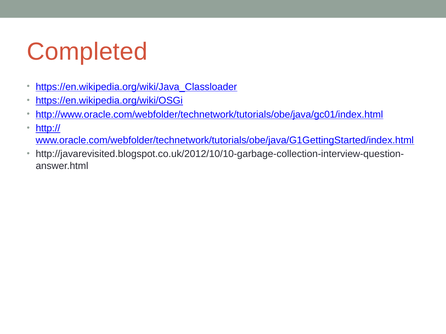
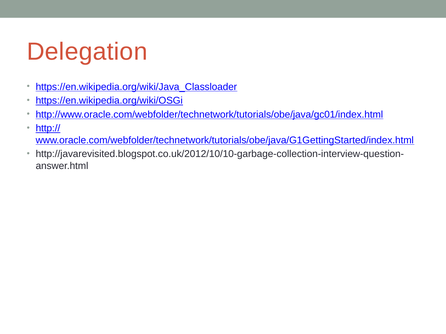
Completed: Completed -> Delegation (87, 52)
